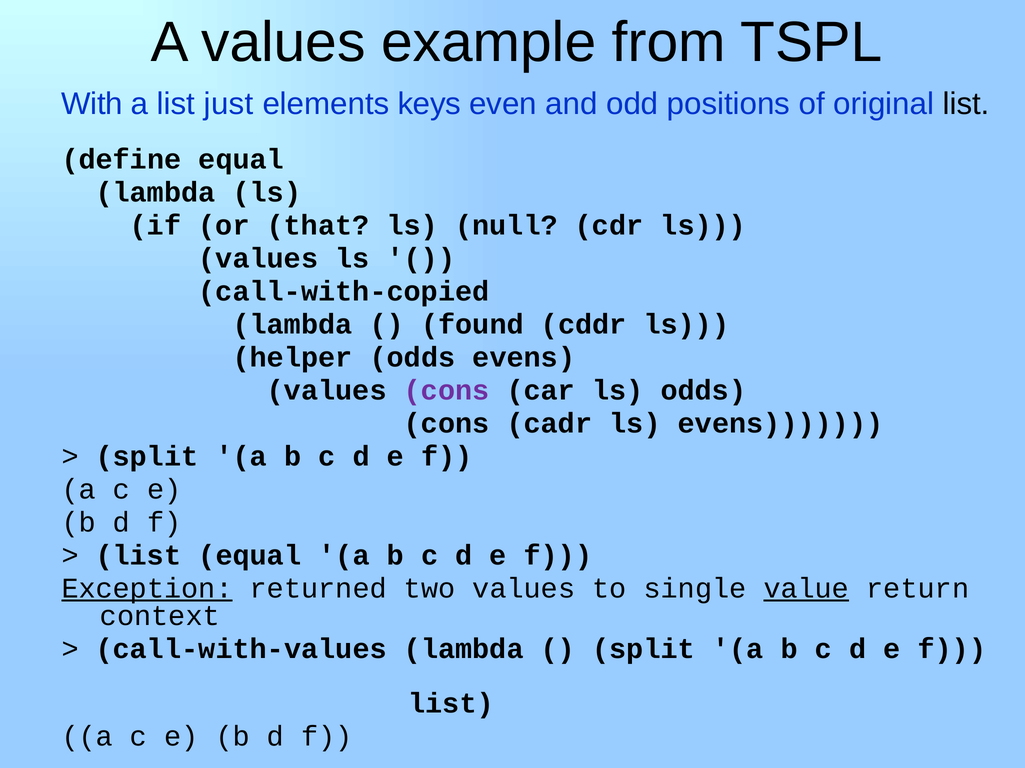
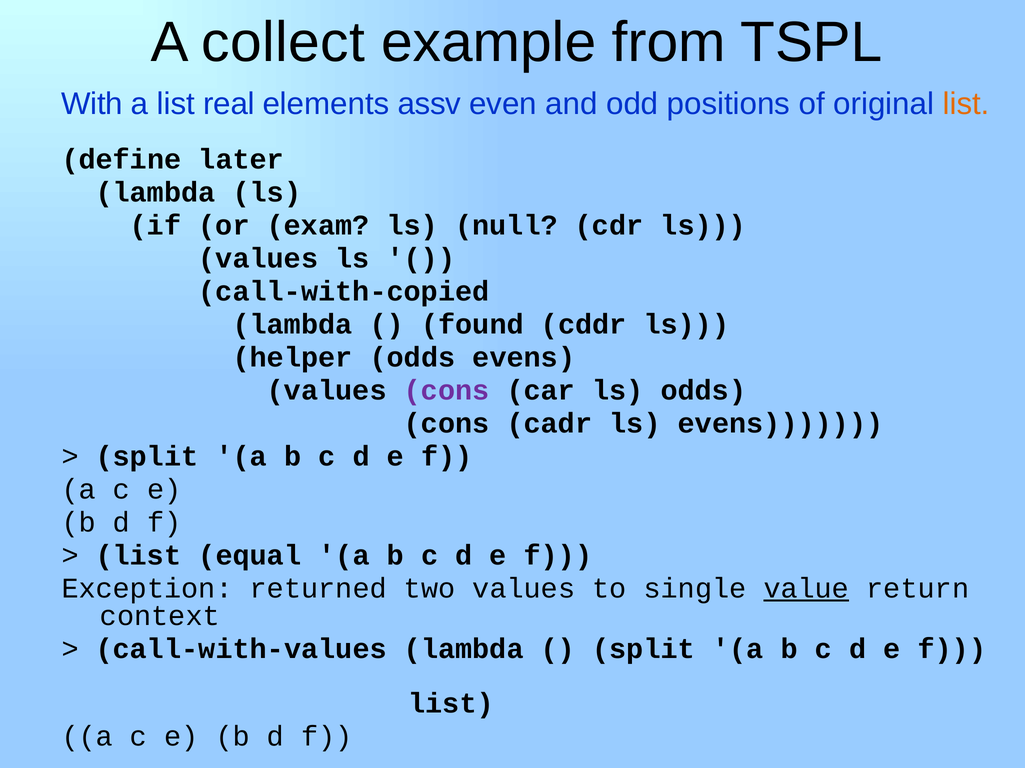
A values: values -> collect (283, 42)
just: just -> real (229, 104)
keys: keys -> assv (429, 104)
list colour: black -> orange (966, 104)
define equal: equal -> later (241, 159)
that: that -> exam (318, 225)
Exception underline: present -> none (147, 589)
